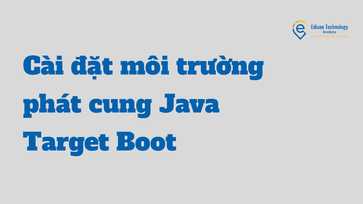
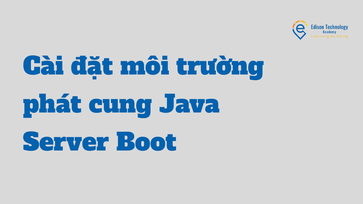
Target: Target -> Server (66, 143)
